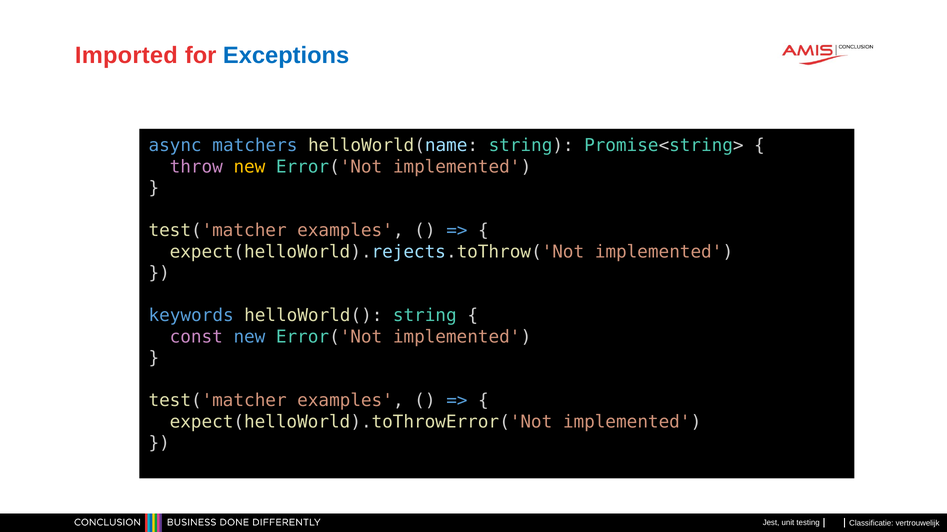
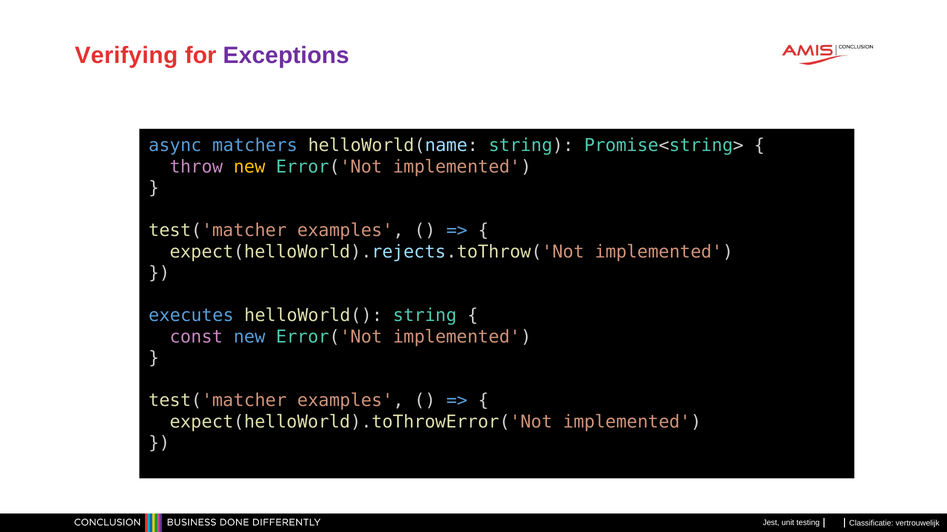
Imported: Imported -> Verifying (126, 55)
Exceptions colour: blue -> purple (286, 55)
keywords: keywords -> executes (191, 316)
